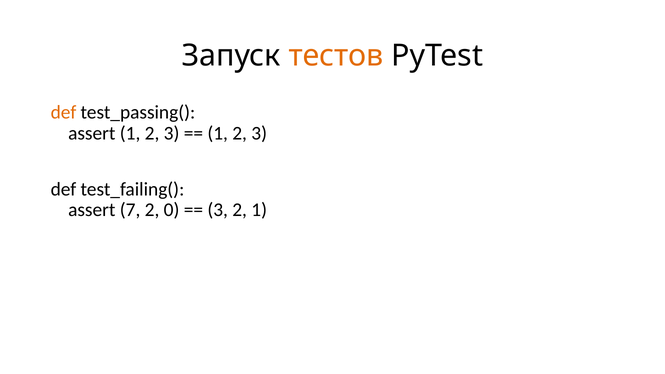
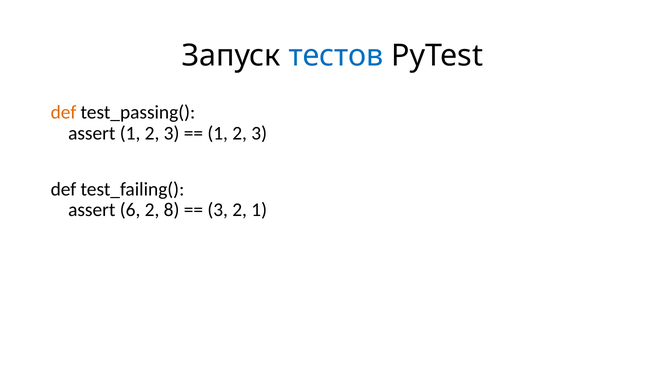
тестов colour: orange -> blue (336, 56)
7: 7 -> 6 (130, 210)
0: 0 -> 8 (172, 210)
